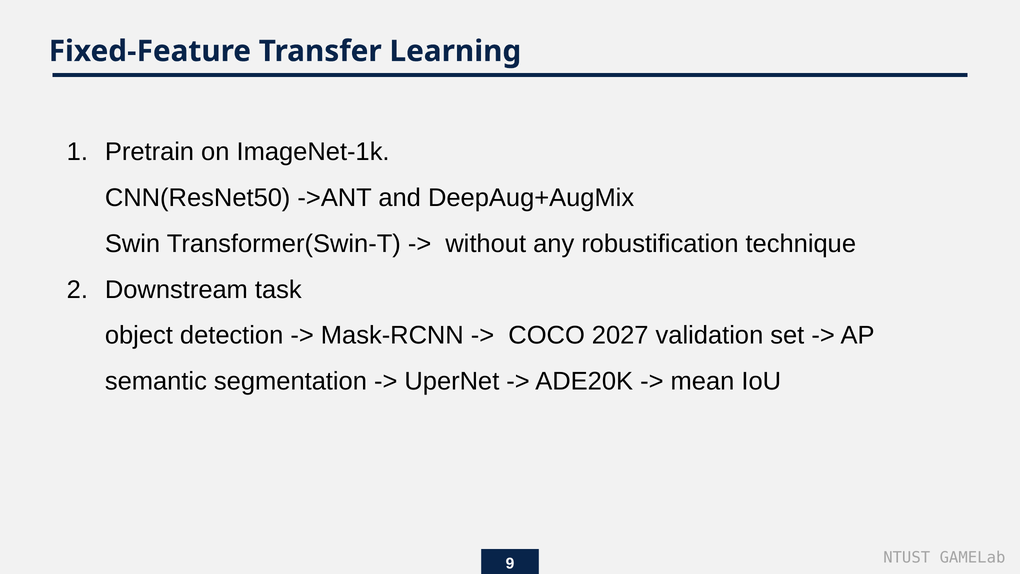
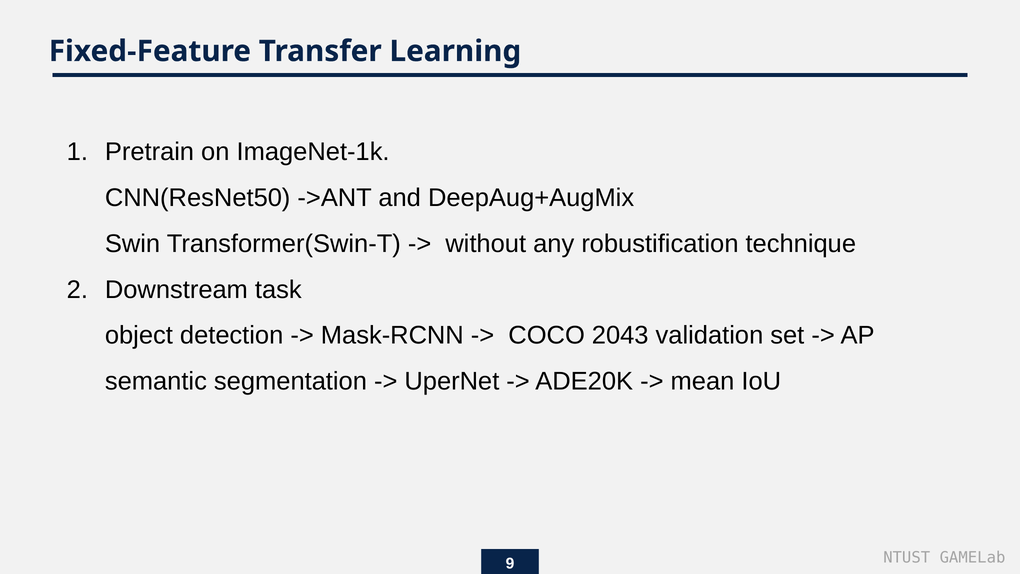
2027: 2027 -> 2043 (620, 335)
